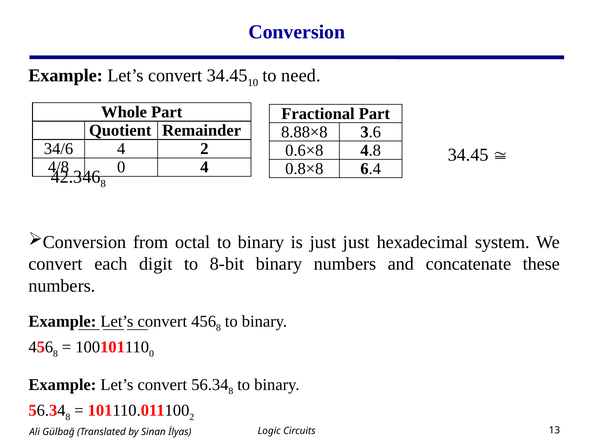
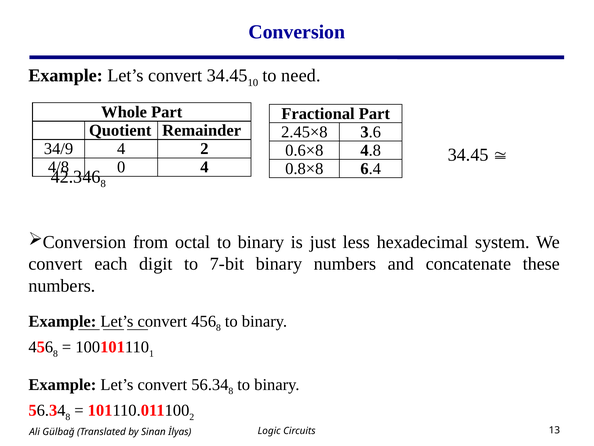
8.88×8: 8.88×8 -> 2.45×8 (304, 132)
34/6: 34/6 -> 34/9 (59, 149)
just just: just -> less (356, 242)
8-bit: 8-bit -> 7-bit (227, 264)
0: 0 -> 1 (152, 353)
